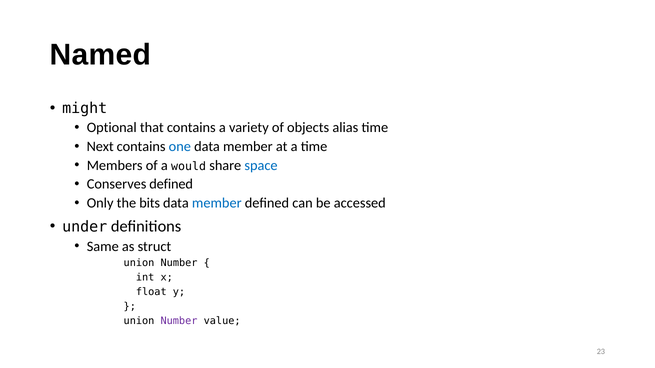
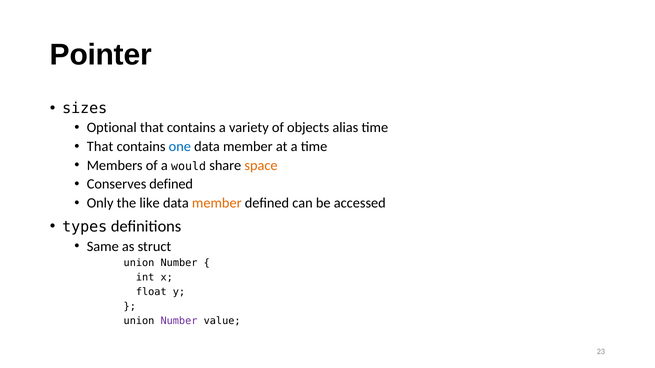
Named: Named -> Pointer (101, 55)
might: might -> sizes (85, 109)
Next: Next -> That (100, 147)
space colour: blue -> orange (261, 166)
bits: bits -> like (150, 203)
member colour: blue -> orange (217, 203)
under: under -> types (85, 227)
